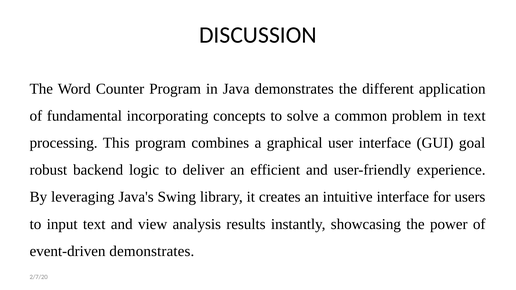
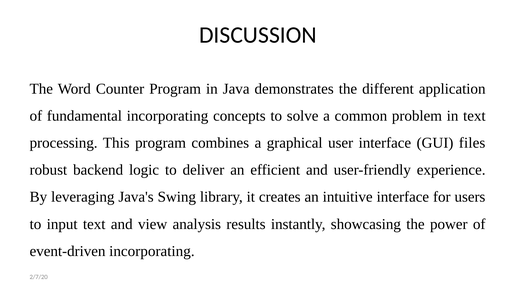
goal: goal -> files (472, 143)
event-driven demonstrates: demonstrates -> incorporating (152, 251)
